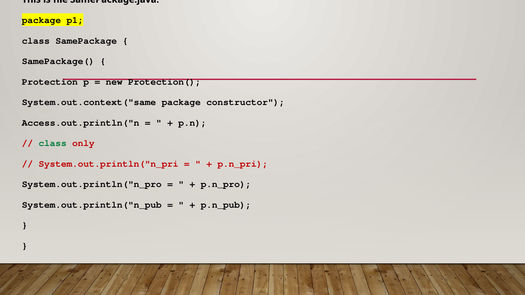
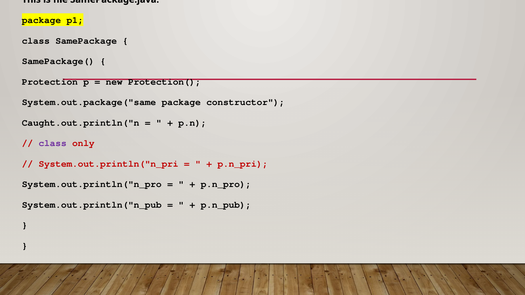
System.out.context("same: System.out.context("same -> System.out.package("same (89, 102)
Access.out.println("n: Access.out.println("n -> Caught.out.println("n (81, 123)
class colour: green -> purple (53, 143)
